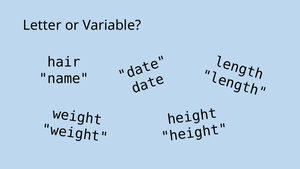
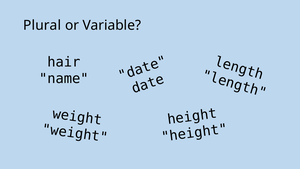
Letter: Letter -> Plural (42, 25)
